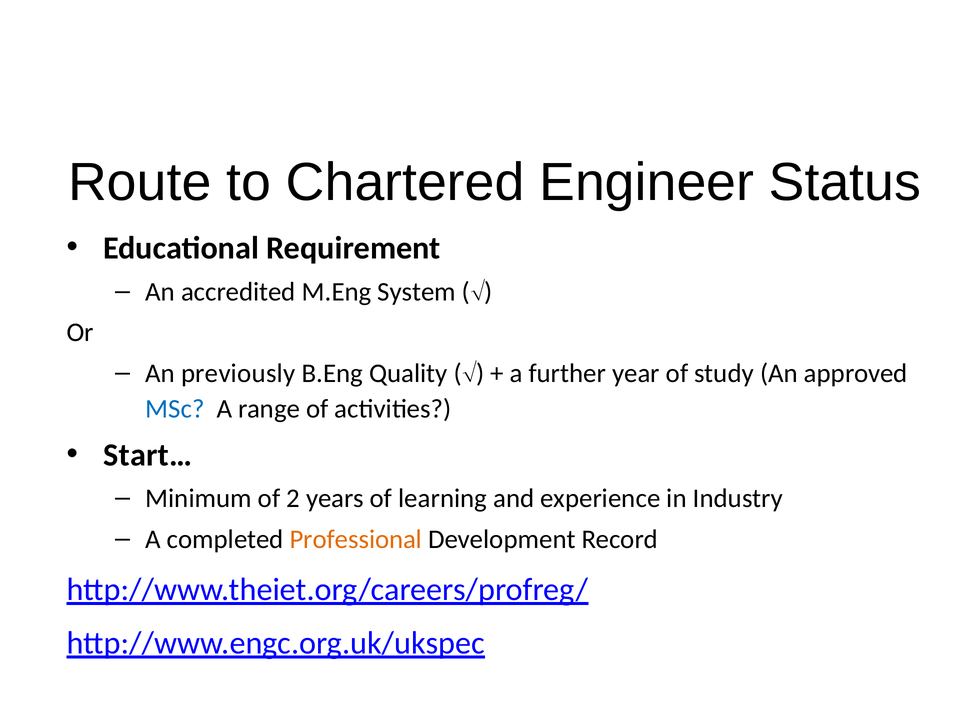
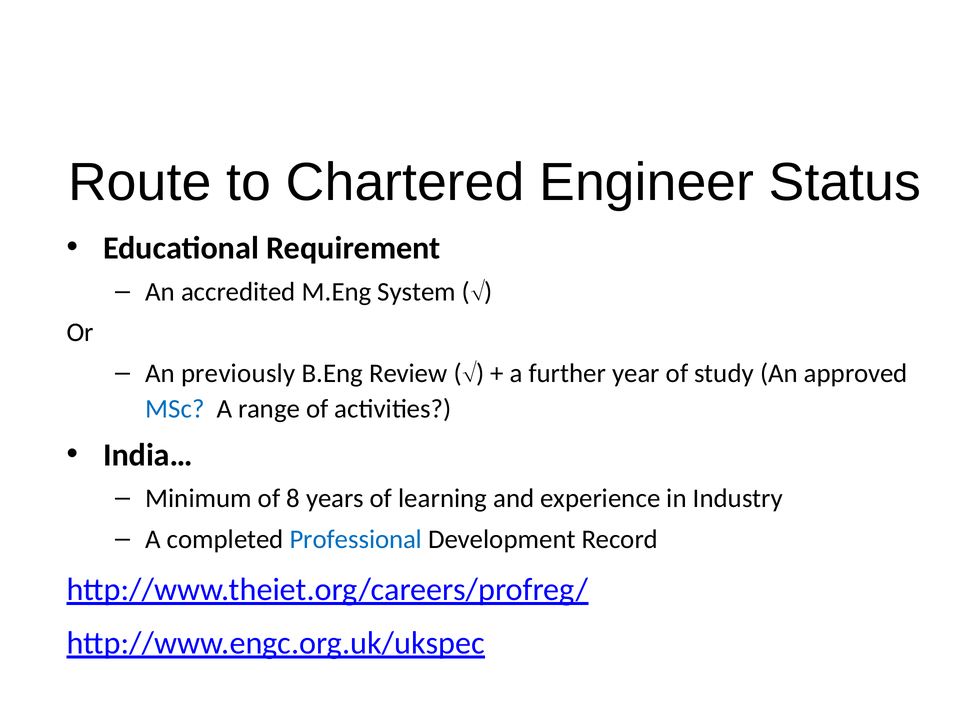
Quality: Quality -> Review (408, 373)
Start…: Start… -> India… (148, 455)
2: 2 -> 8 (293, 499)
Professional colour: orange -> blue (356, 540)
